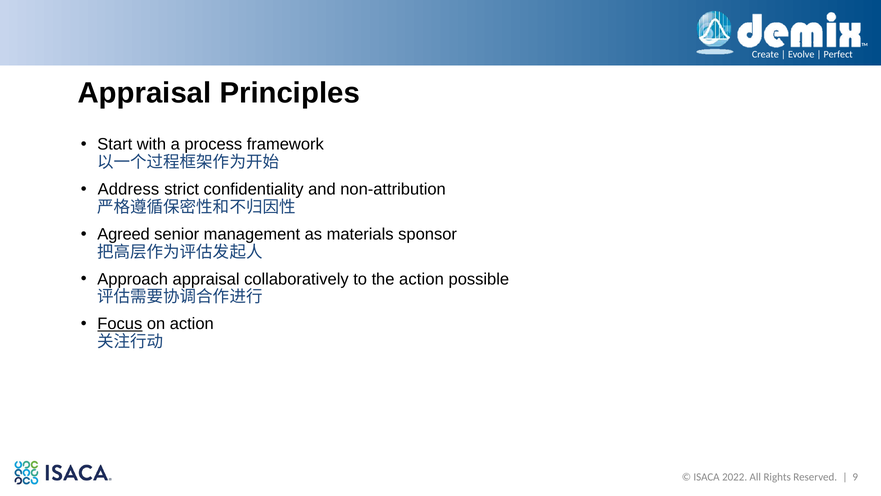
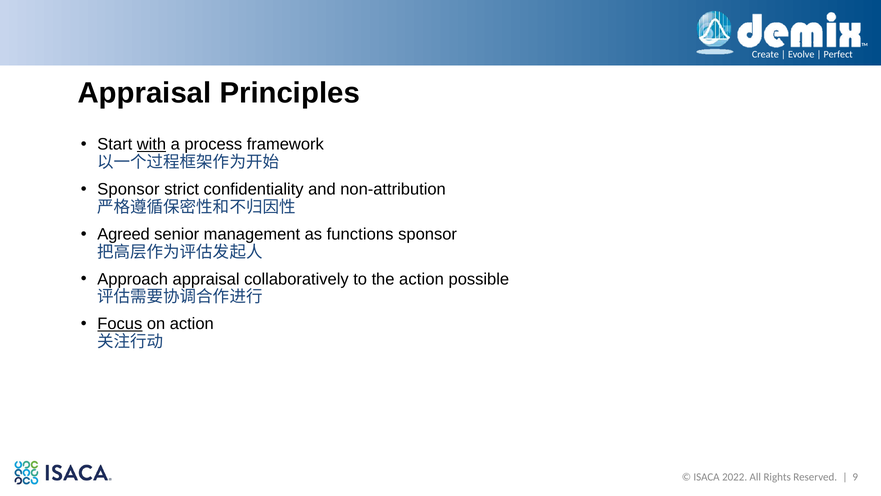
with underline: none -> present (151, 144)
Address: Address -> Sponsor (128, 189)
materials: materials -> functions (360, 234)
